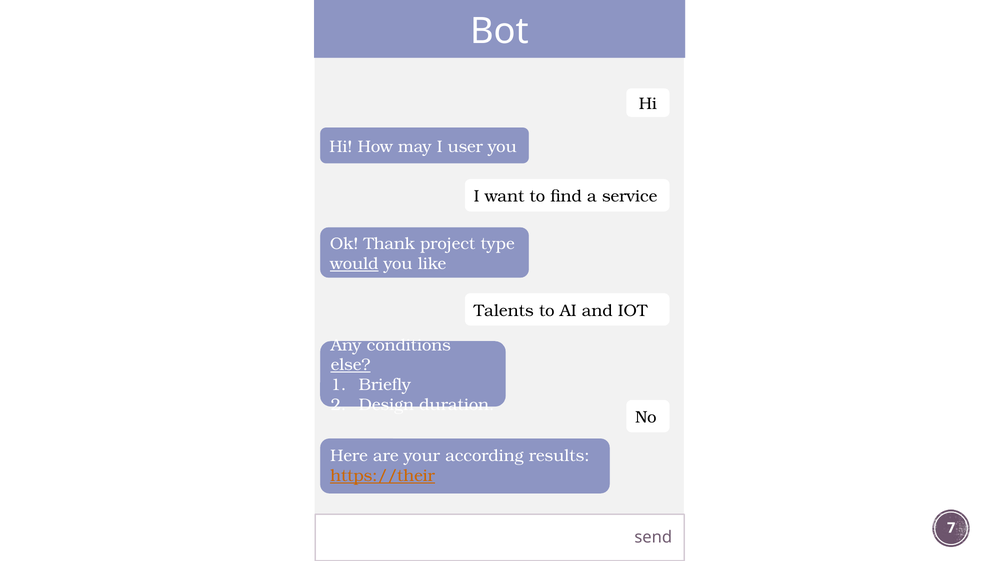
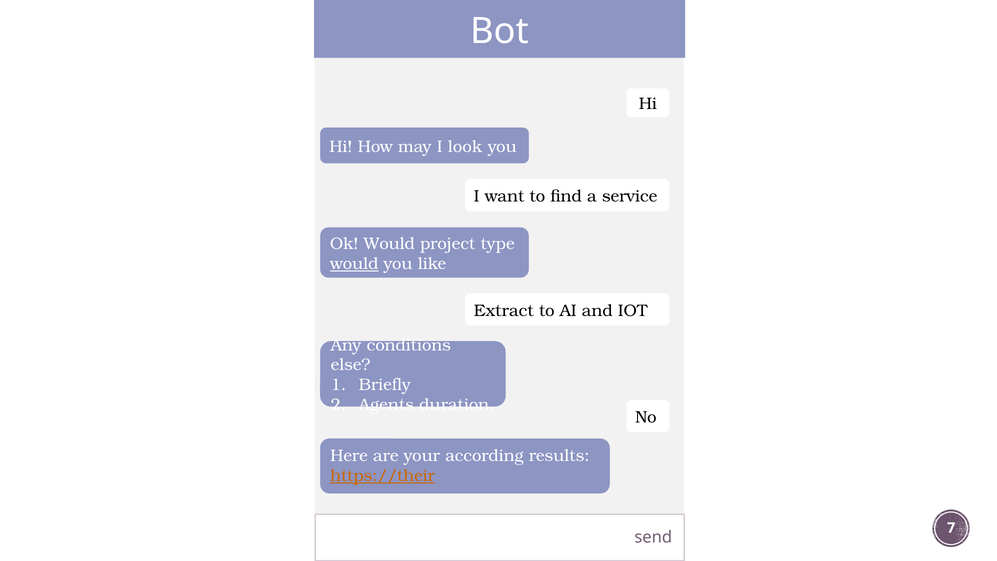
user: user -> look (465, 147)
Ok Thank: Thank -> Would (389, 244)
Talents: Talents -> Extract (504, 310)
else underline: present -> none (351, 365)
Design: Design -> Agents (386, 405)
